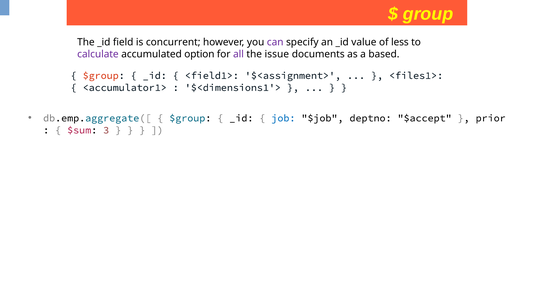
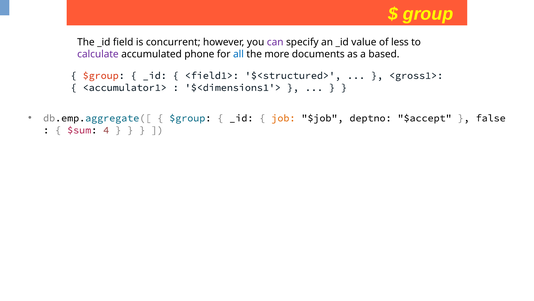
option: option -> phone (199, 54)
all colour: purple -> blue (239, 54)
issue: issue -> more (277, 54)
$<assignment>: $<assignment> -> $<structured> (293, 75)
<files1>: <files1> -> <gross1> (416, 75)
job colour: blue -> orange (283, 118)
prior: prior -> false (491, 118)
3: 3 -> 4 (106, 130)
